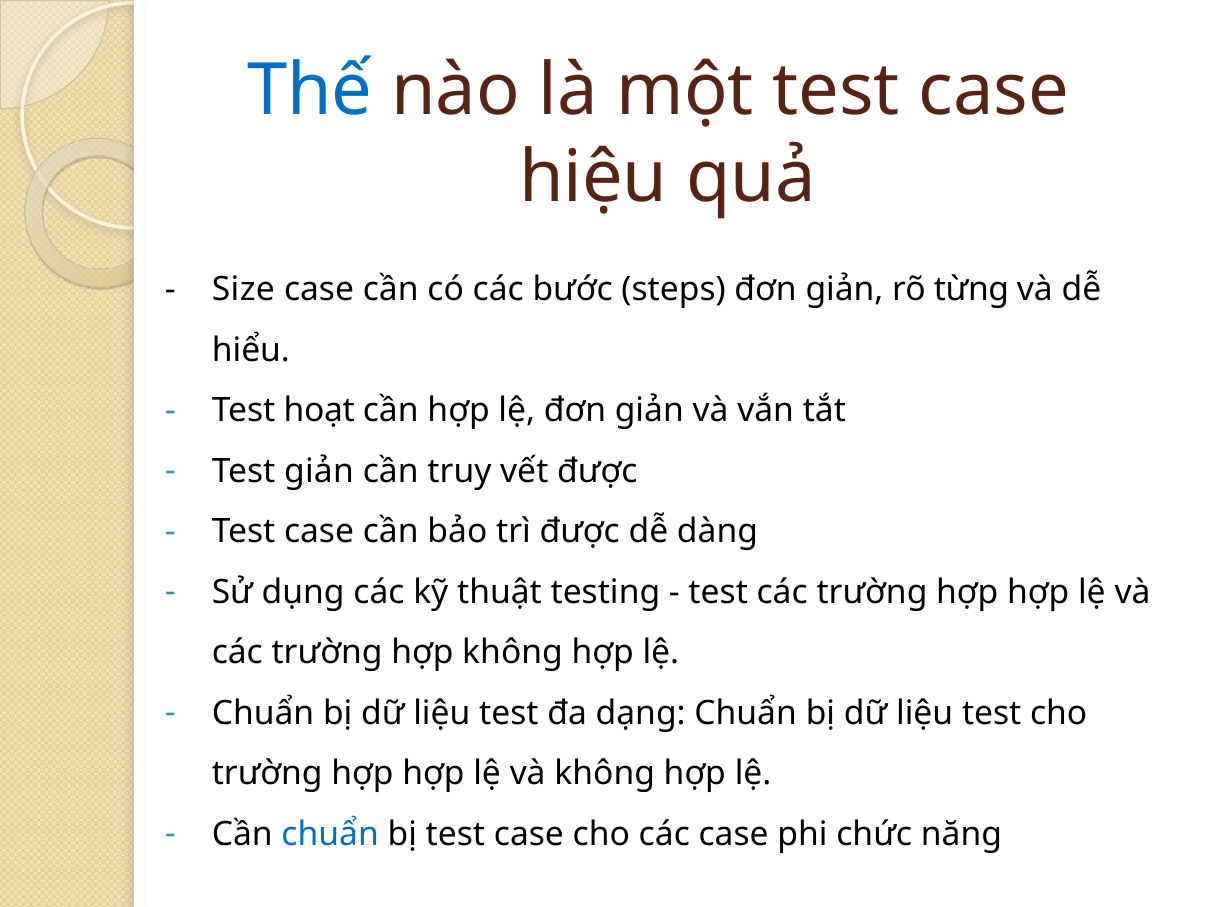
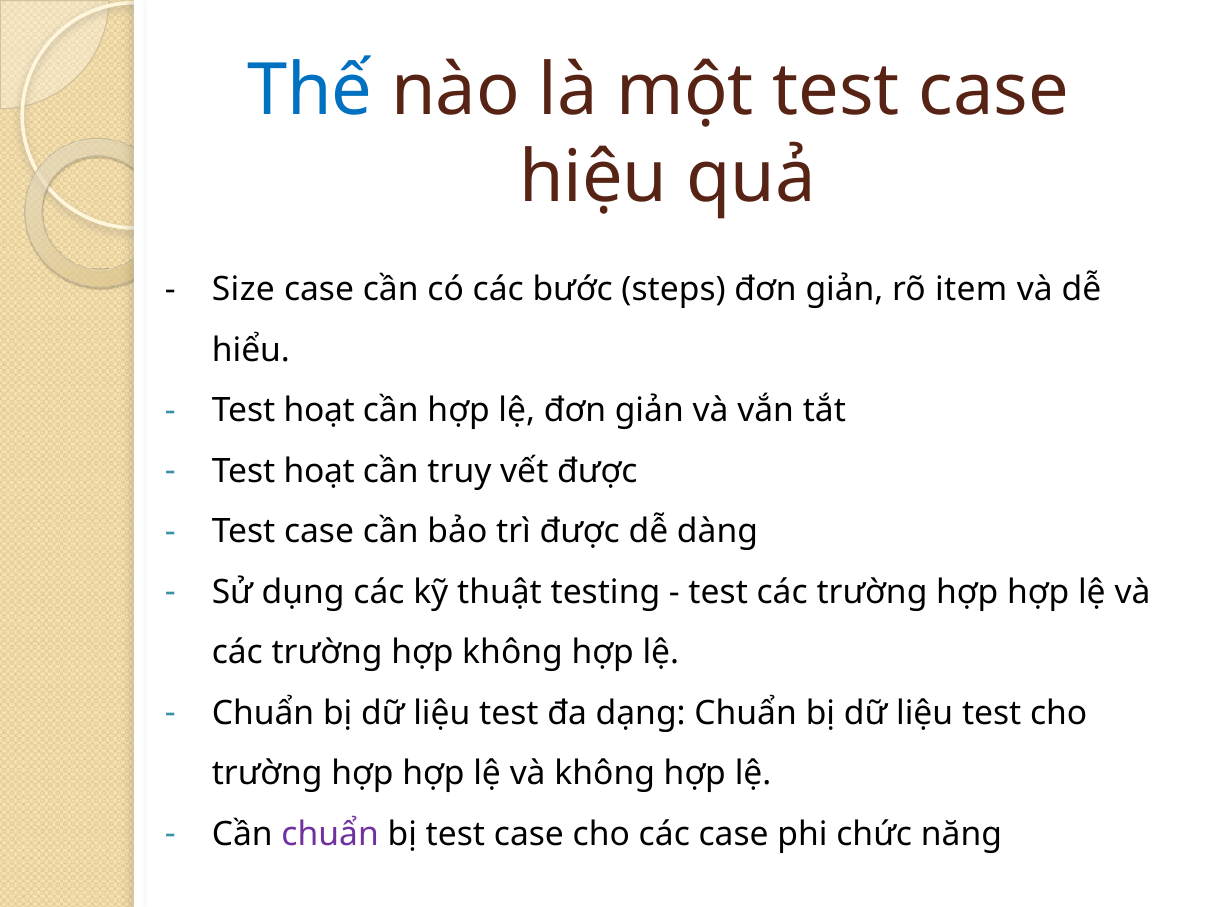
từng: từng -> item (971, 290)
giản: giản -> hoạt (319, 471)
chuẩn colour: blue -> purple (330, 834)
